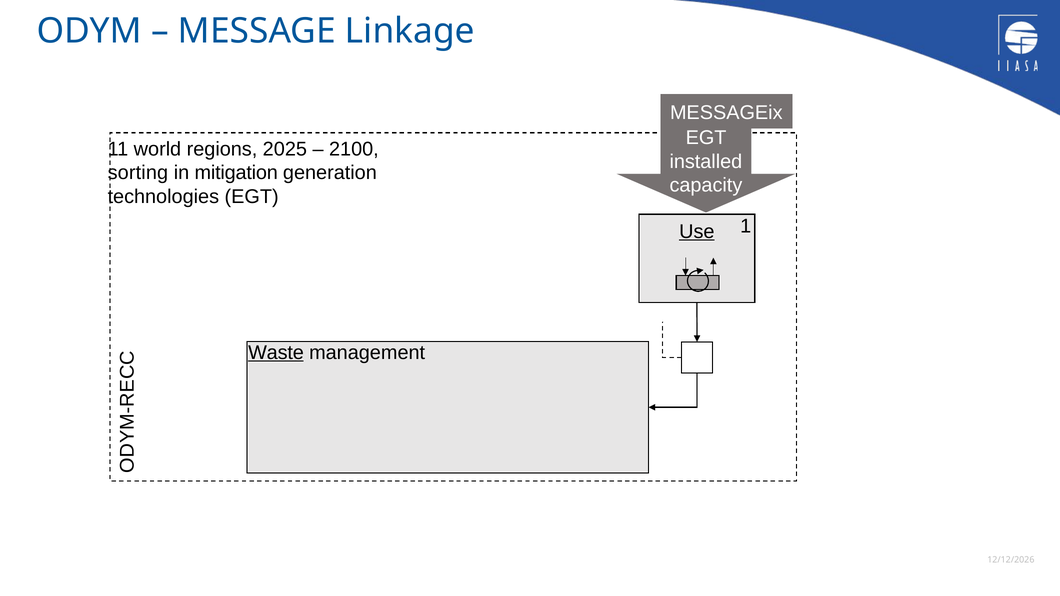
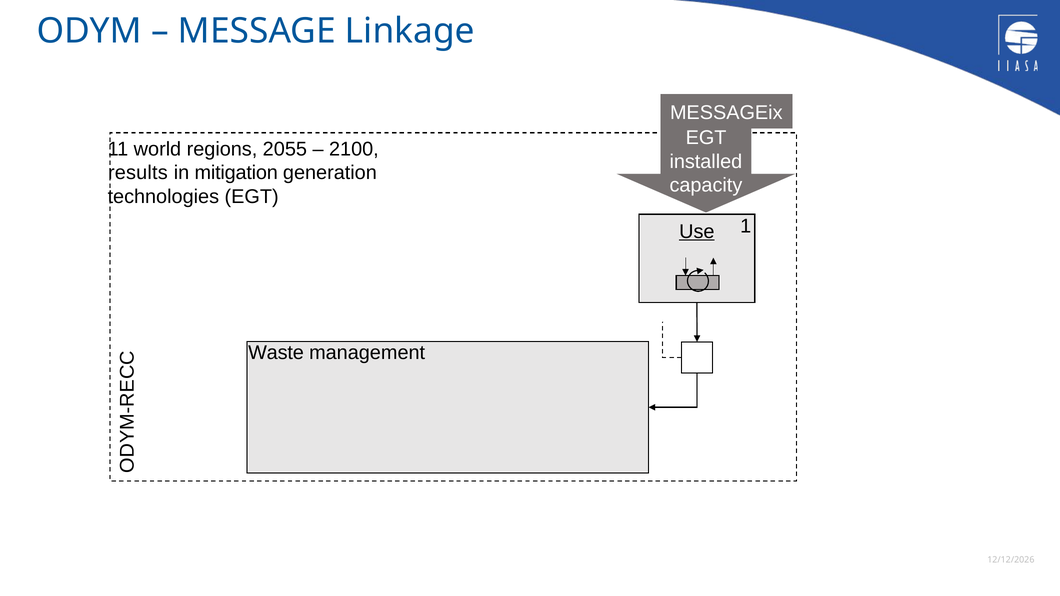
2025: 2025 -> 2055 (285, 149)
sorting: sorting -> results (138, 173)
Waste underline: present -> none (276, 353)
